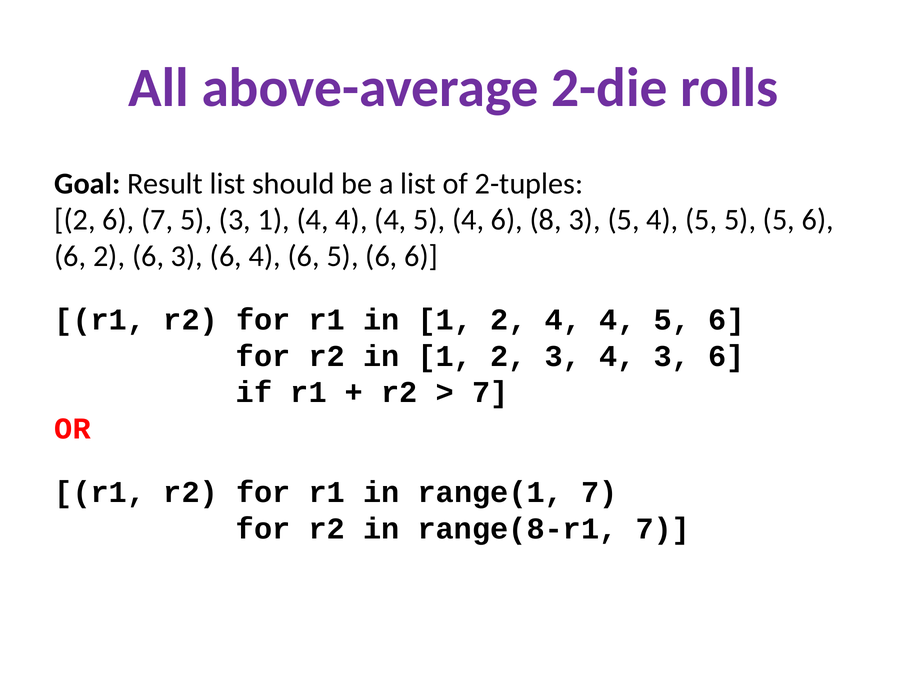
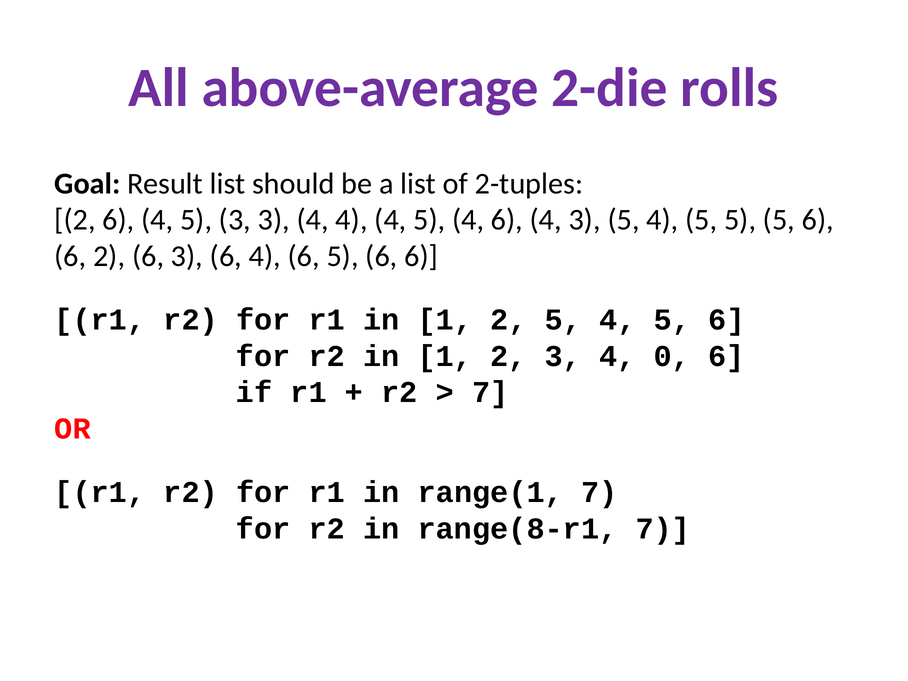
2 6 7: 7 -> 4 (157, 220)
3 1: 1 -> 3 (274, 220)
4 6 8: 8 -> 4 (546, 220)
2 4: 4 -> 5 (563, 320)
4 3: 3 -> 0 (672, 356)
